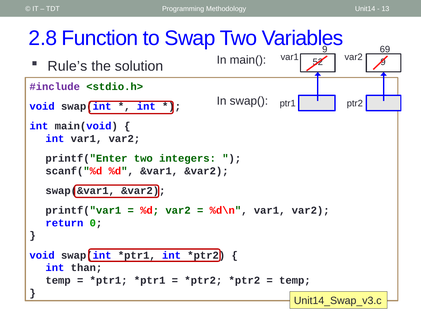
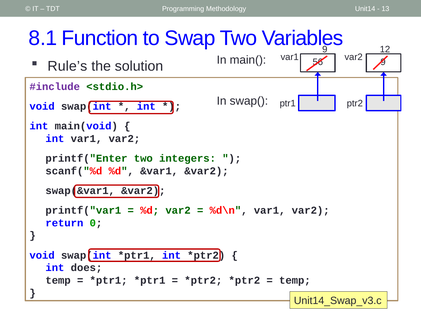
2.8: 2.8 -> 8.1 (43, 38)
69: 69 -> 12 (385, 49)
52: 52 -> 56 (318, 62)
than: than -> does (86, 268)
